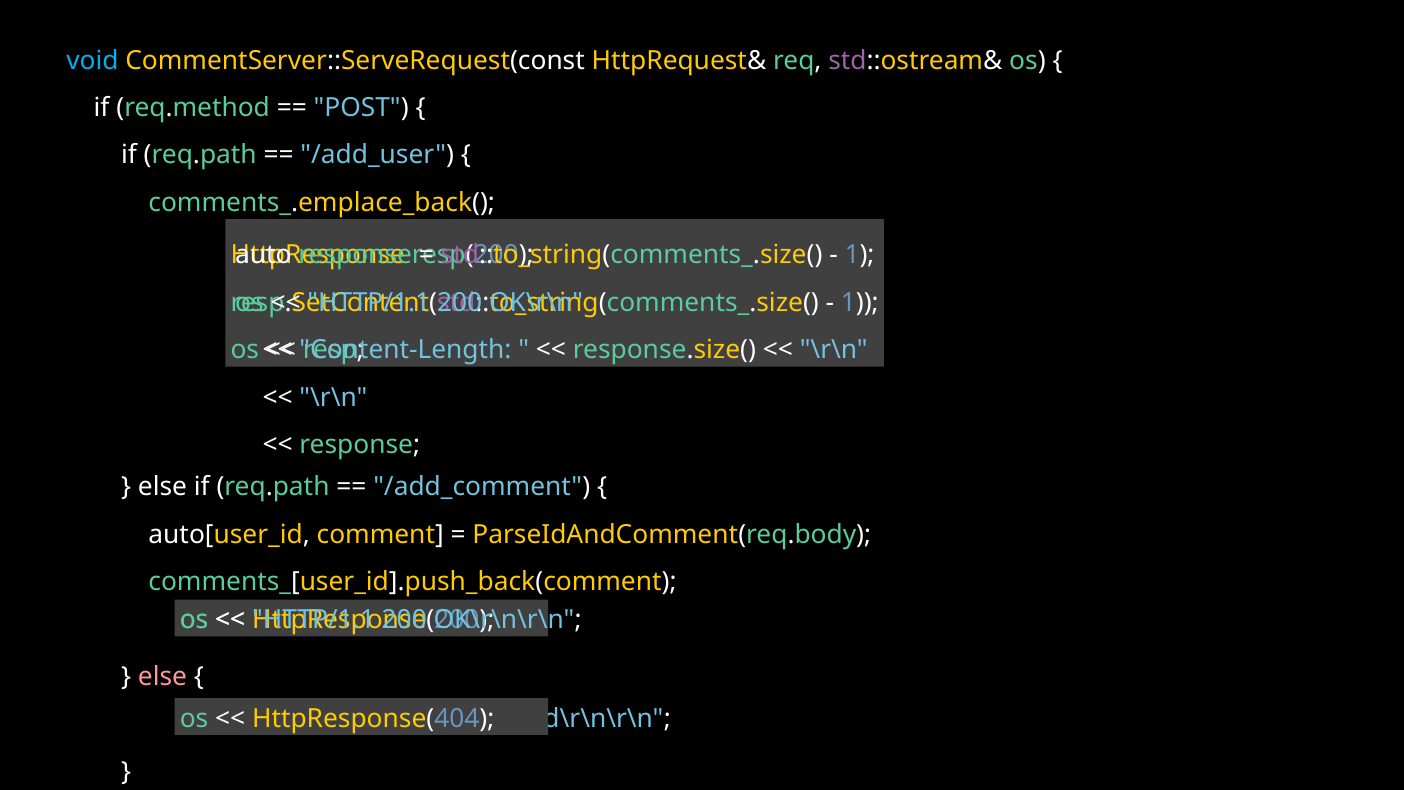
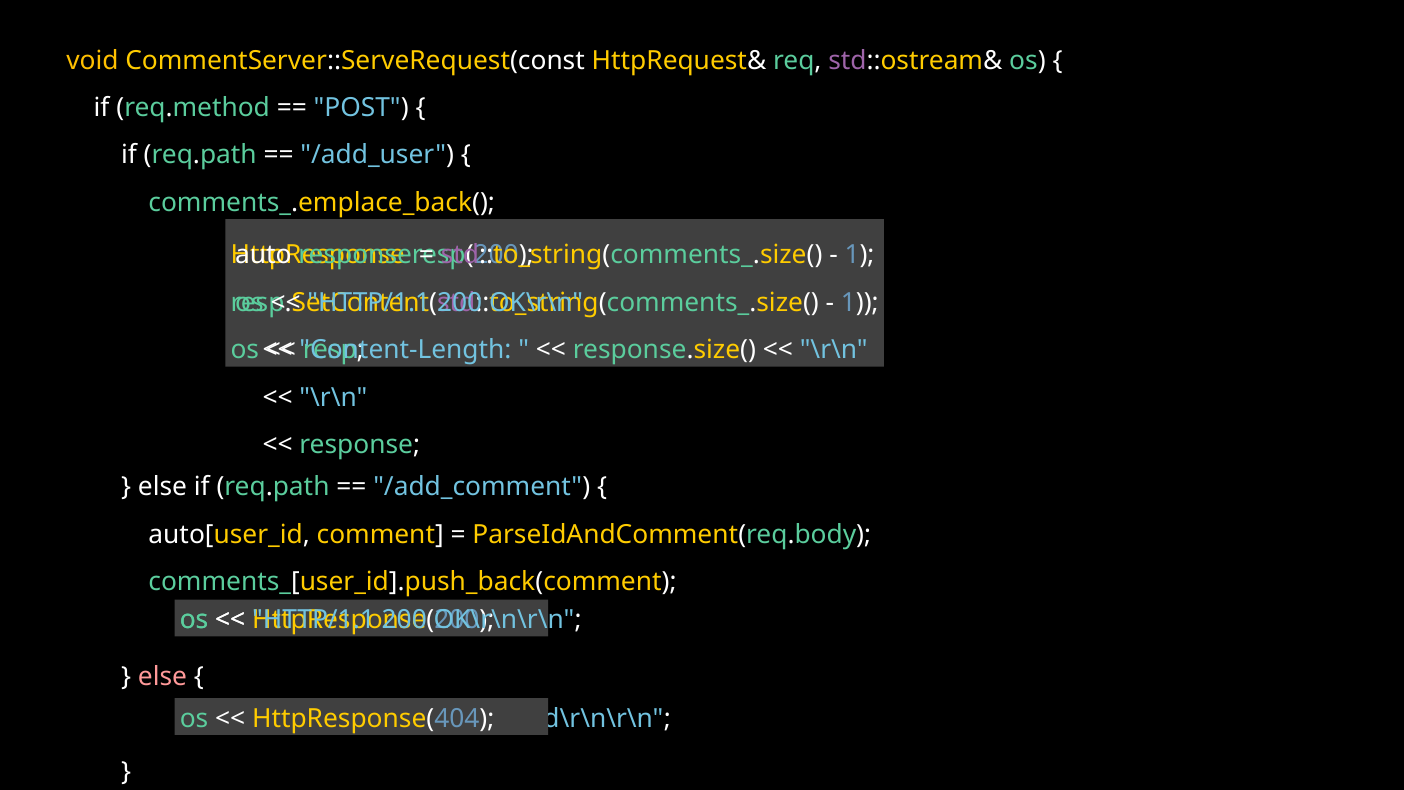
void colour: light blue -> yellow (92, 60)
